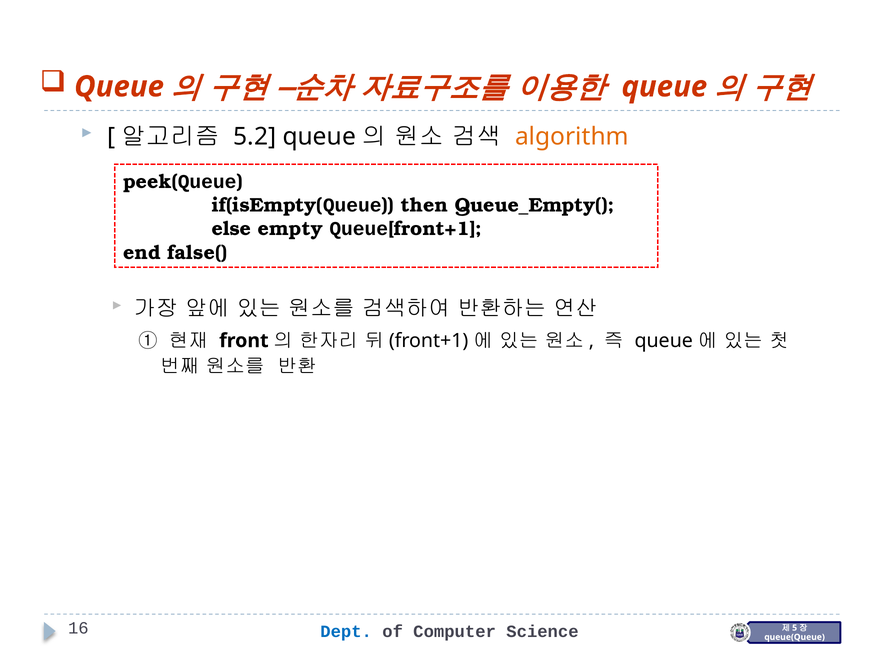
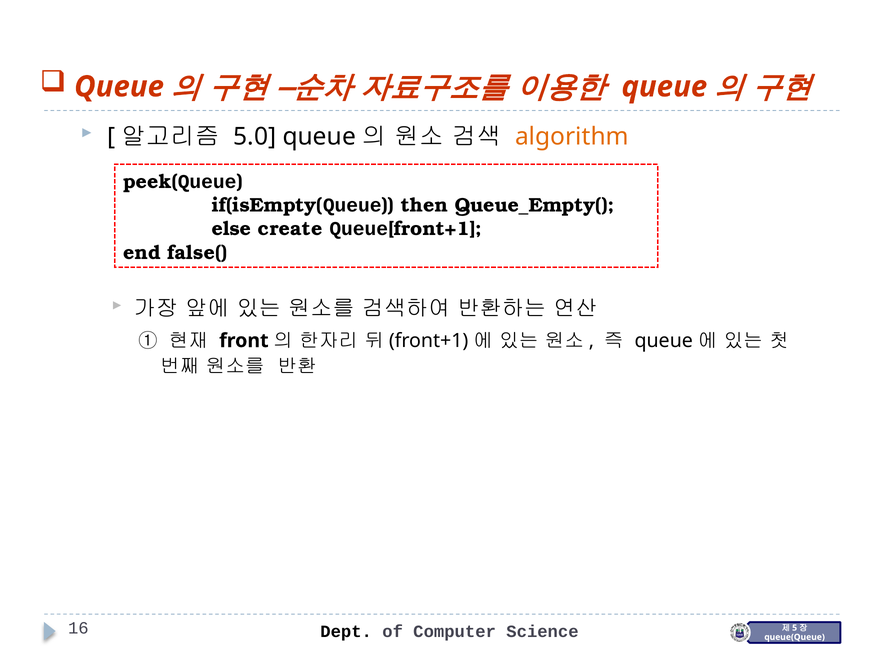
5.2: 5.2 -> 5.0 (255, 137)
empty: empty -> create (290, 229)
Dept colour: blue -> black (346, 631)
